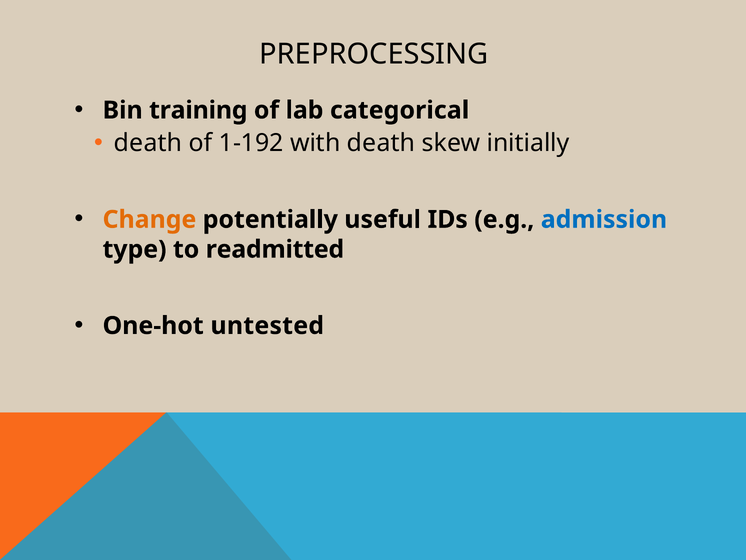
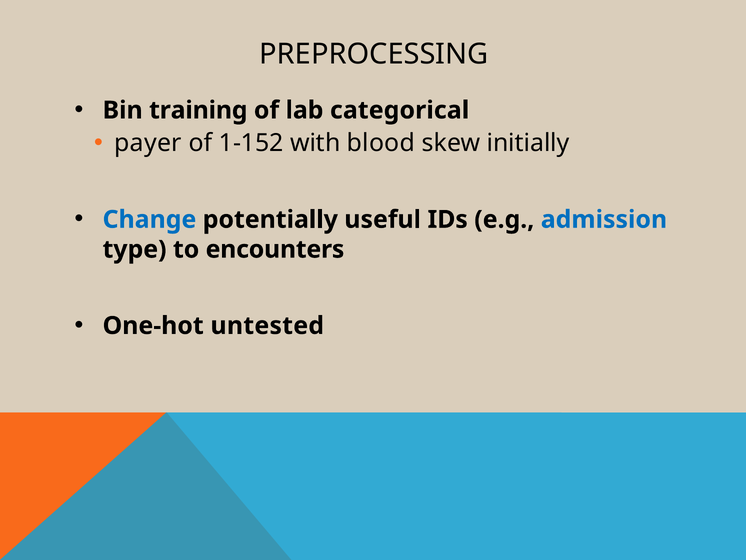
death: death -> payer (148, 143)
1-192: 1-192 -> 1-152 (251, 143)
with death: death -> blood (381, 143)
Change colour: orange -> blue (149, 219)
readmitted: readmitted -> encounters (275, 249)
